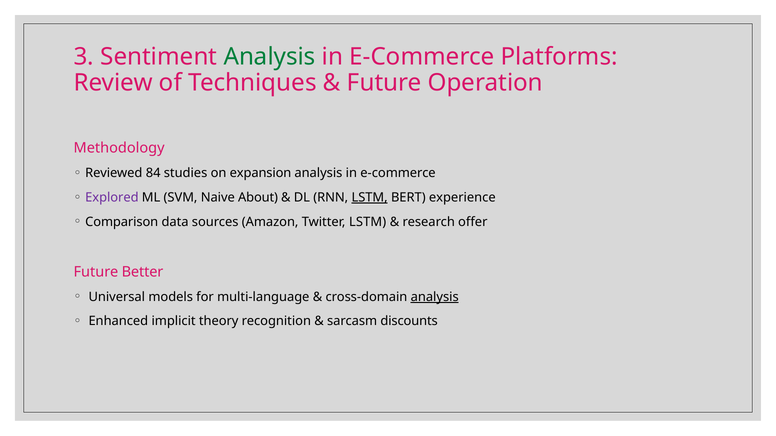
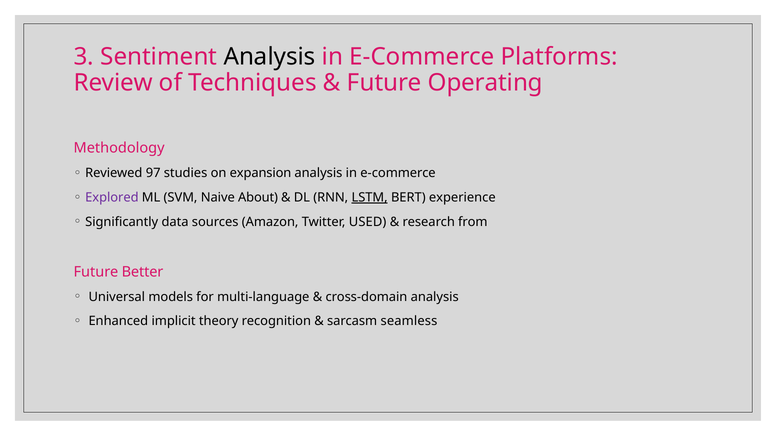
Analysis colour: green -> black (270, 57)
Operation: Operation -> Operating (485, 83)
84: 84 -> 97 (153, 173)
Comparison: Comparison -> Significantly (122, 222)
Twitter LSTM: LSTM -> USED (368, 222)
offer: offer -> from (473, 222)
analysis underline: present -> none (435, 297)
discounts: discounts -> seamless (409, 322)
